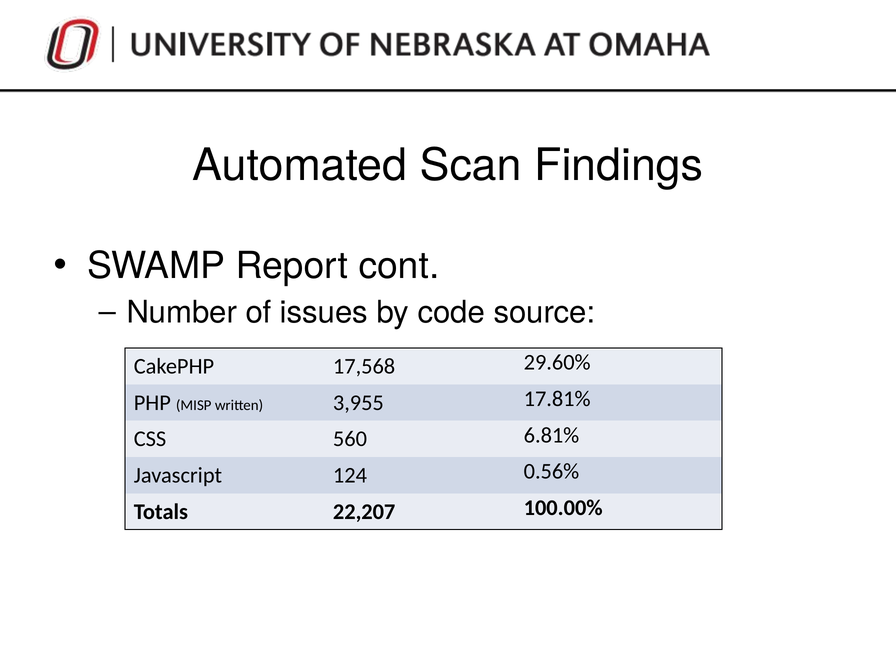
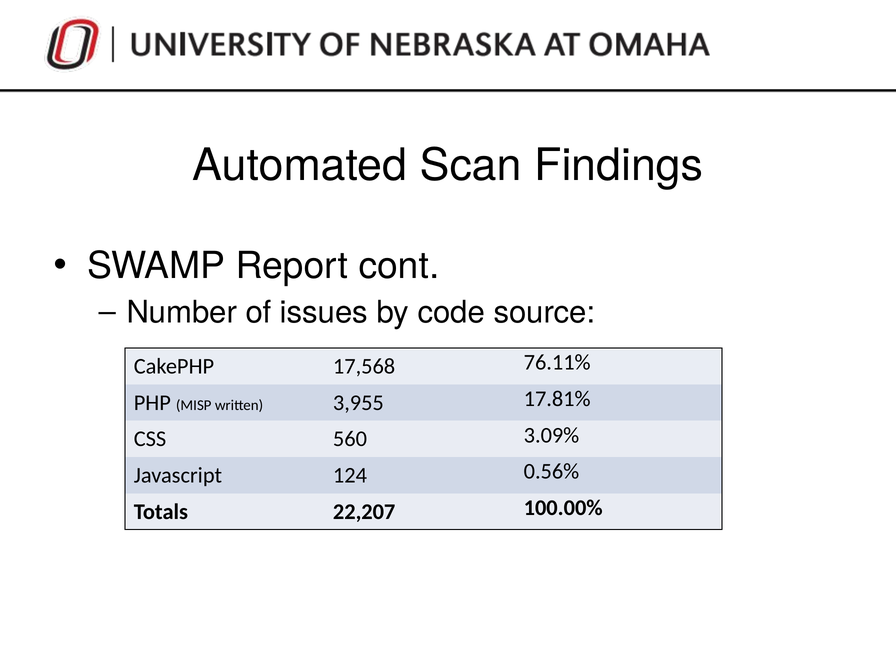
29.60%: 29.60% -> 76.11% (557, 363)
6.81%: 6.81% -> 3.09% (551, 435)
